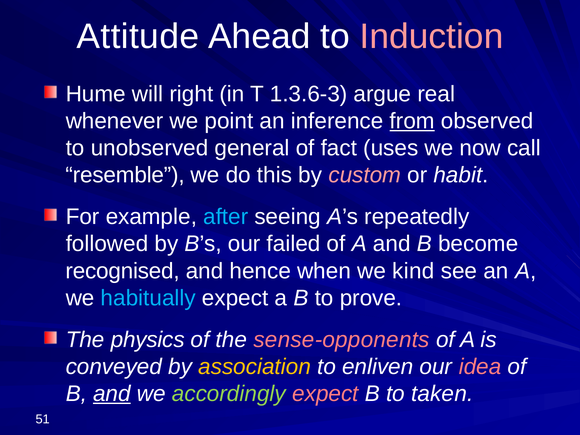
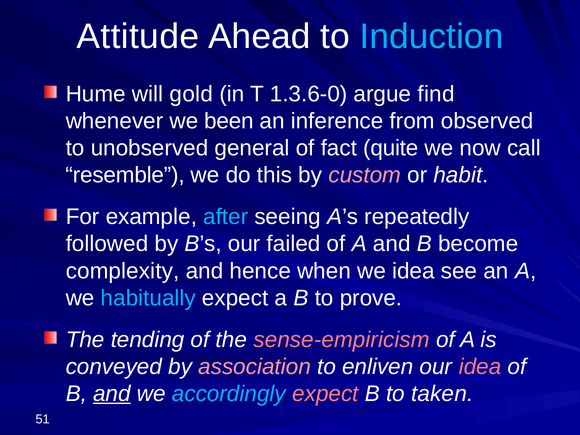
Induction colour: pink -> light blue (432, 36)
right: right -> gold (191, 94)
1.3.6-3: 1.3.6-3 -> 1.3.6-0 (309, 94)
real: real -> find (436, 94)
point: point -> been (229, 121)
from underline: present -> none (412, 121)
uses: uses -> quite (391, 148)
recognised: recognised -> complexity (123, 271)
we kind: kind -> idea (413, 271)
physics: physics -> tending (148, 340)
sense-opponents: sense-opponents -> sense-empiricism (342, 340)
association colour: yellow -> pink (255, 367)
accordingly colour: light green -> light blue (229, 394)
